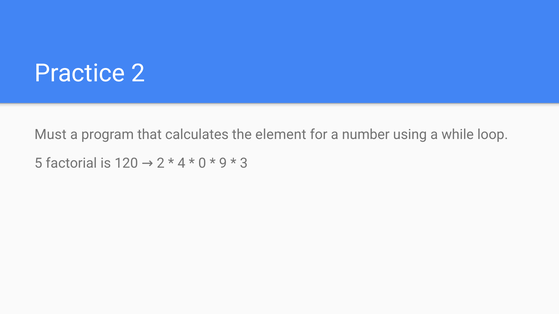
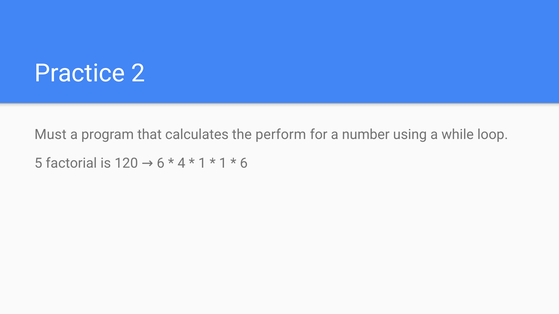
element: element -> perform (281, 135)
120 2: 2 -> 6 (161, 163)
0: 0 -> 1 (202, 163)
9: 9 -> 1 (223, 163)
3: 3 -> 6 (244, 163)
